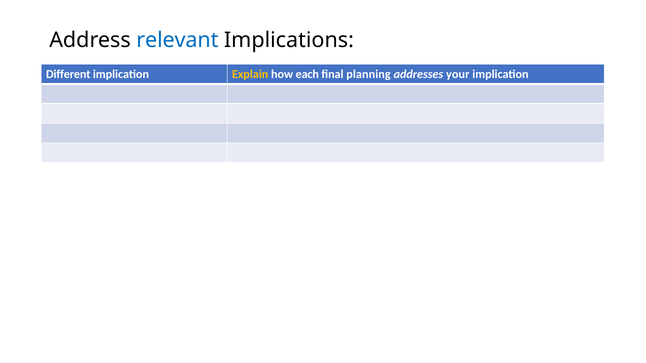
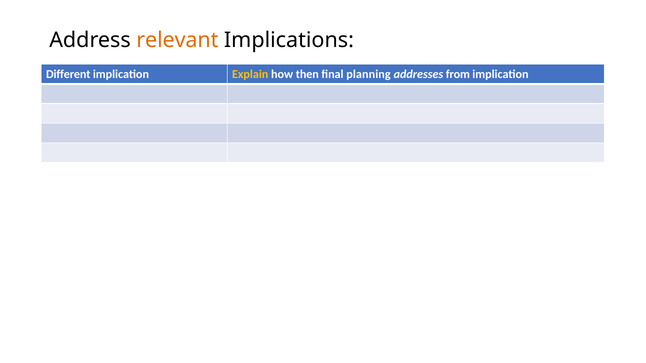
relevant colour: blue -> orange (177, 40)
each: each -> then (307, 74)
your: your -> from (458, 74)
